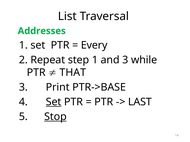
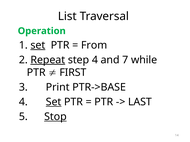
Addresses: Addresses -> Operation (42, 31)
set underline: none -> present (38, 45)
Every: Every -> From (94, 45)
Repeat underline: none -> present (48, 60)
step 1: 1 -> 4 (95, 60)
and 3: 3 -> 7 (125, 60)
THAT: THAT -> FIRST (73, 73)
